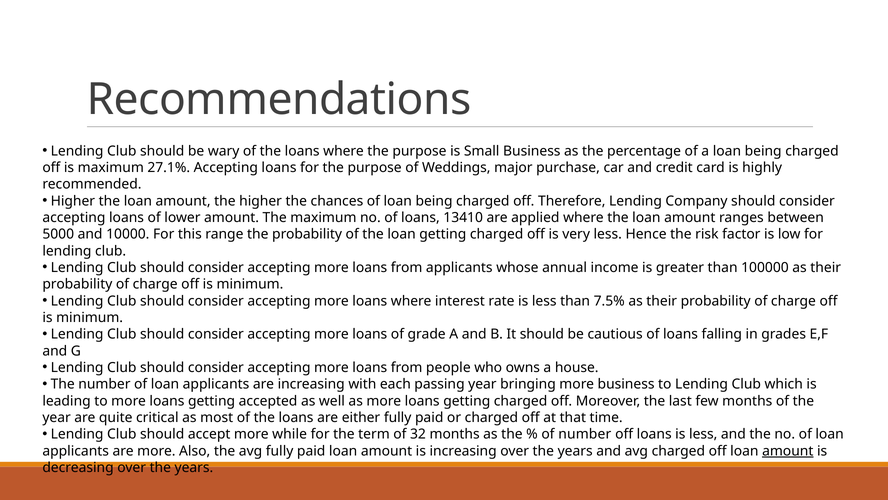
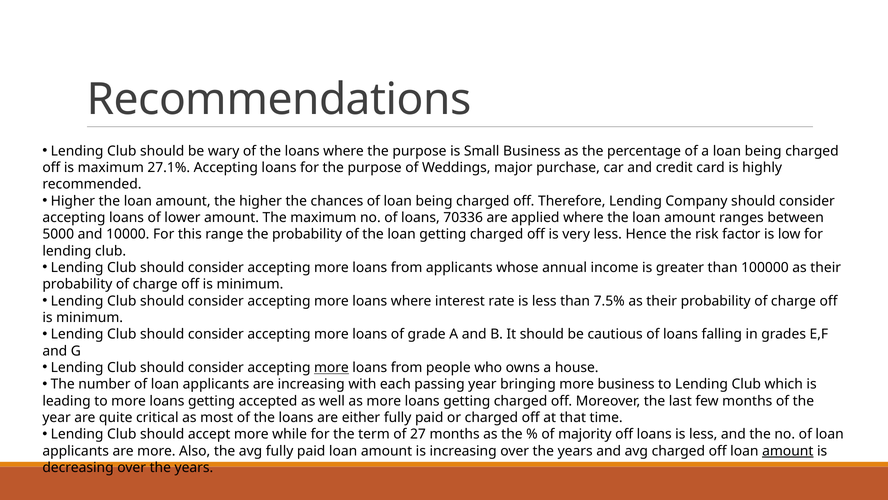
13410: 13410 -> 70336 (463, 218)
more underline: none -> present (331, 367)
32: 32 -> 27 (418, 434)
of number: number -> majority (585, 434)
